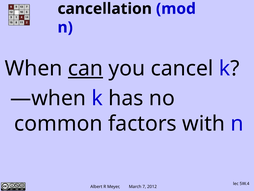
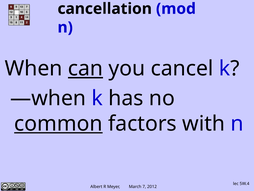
common underline: none -> present (58, 123)
